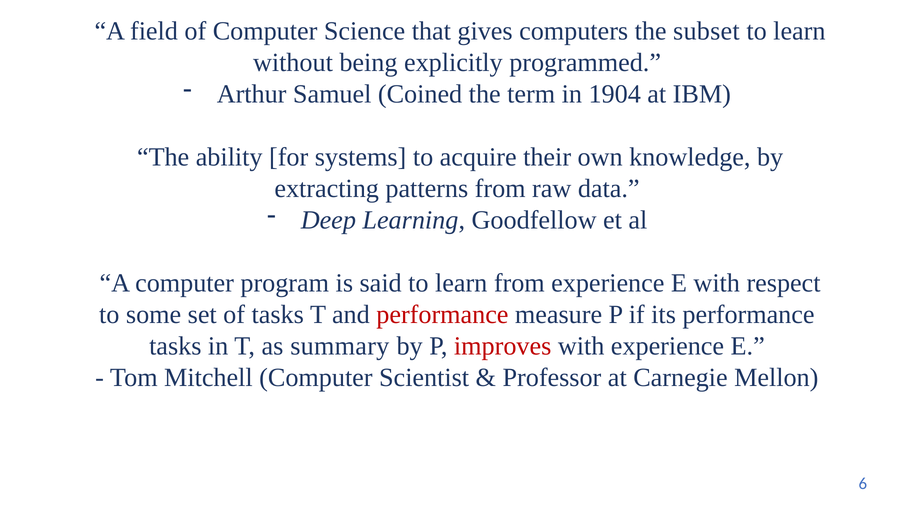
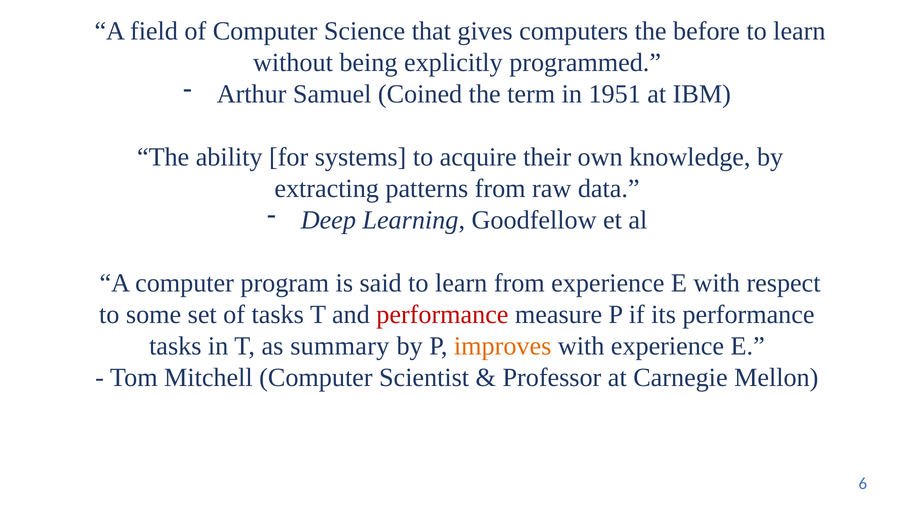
subset: subset -> before (707, 31)
1904: 1904 -> 1951 (615, 94)
improves colour: red -> orange (503, 346)
